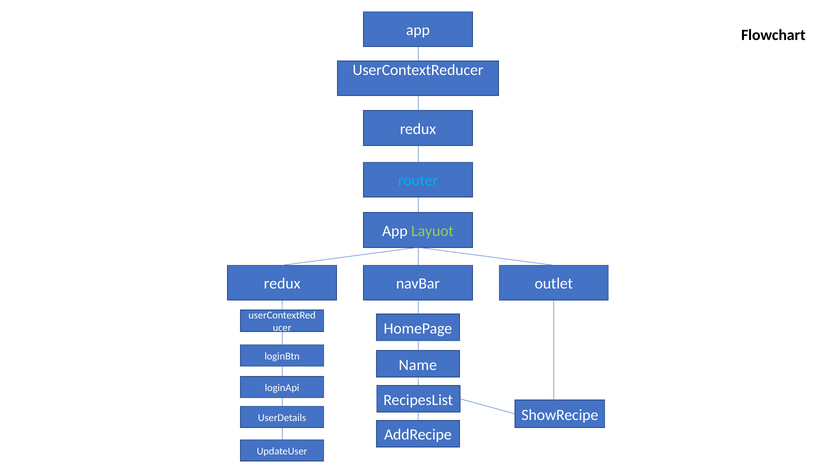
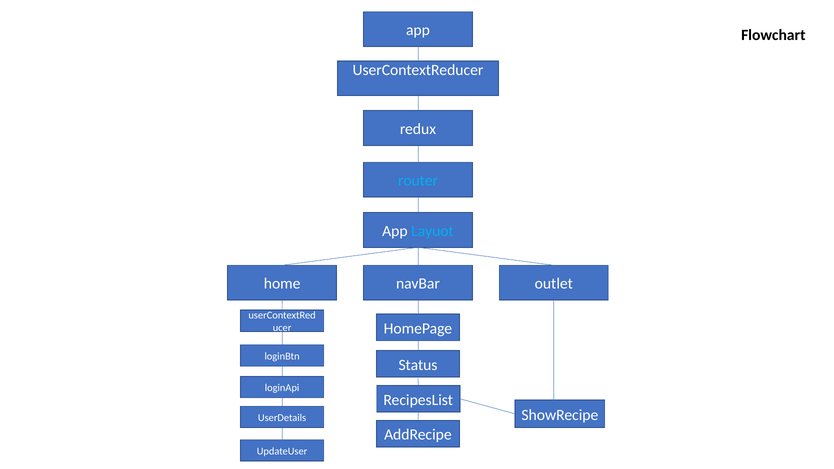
Layuot colour: light green -> light blue (432, 231)
redux: redux -> home (282, 284)
Name: Name -> Status (418, 365)
